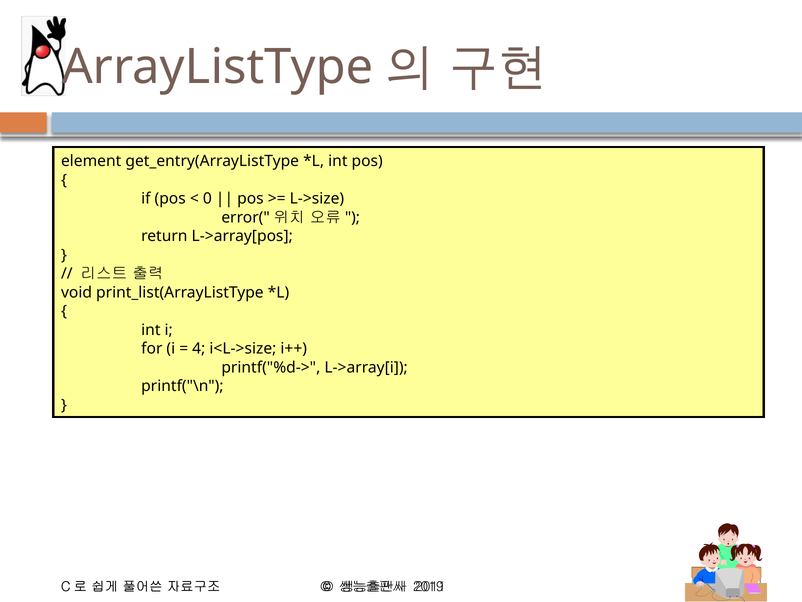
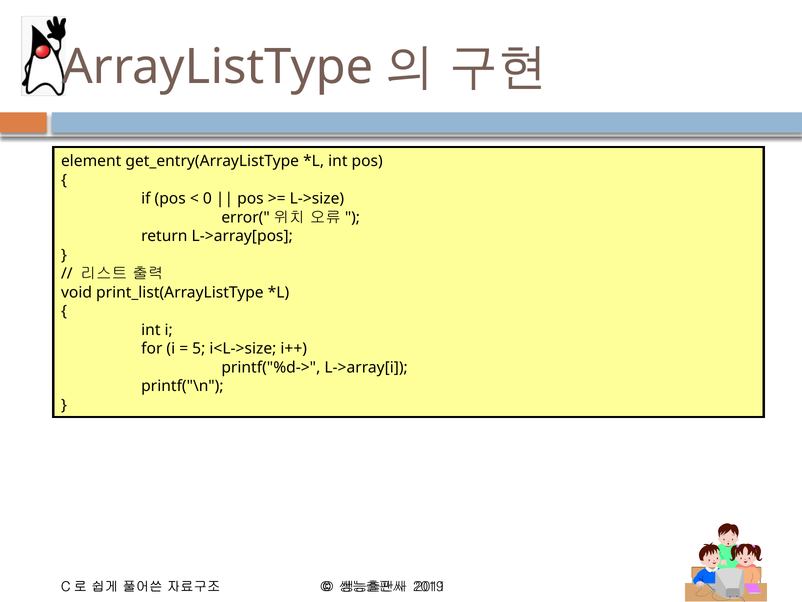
4: 4 -> 5 (199, 348)
